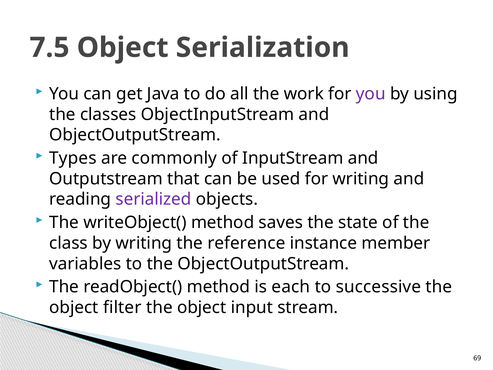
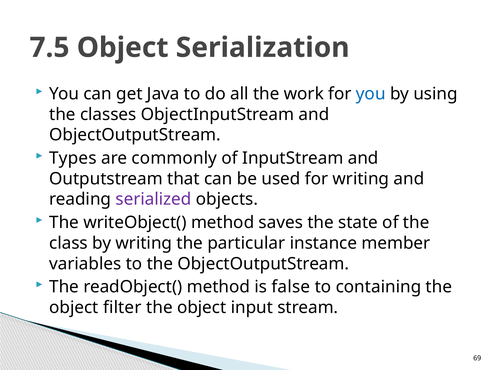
you colour: purple -> blue (371, 94)
reference: reference -> particular (246, 243)
each: each -> false (291, 287)
successive: successive -> containing (378, 287)
